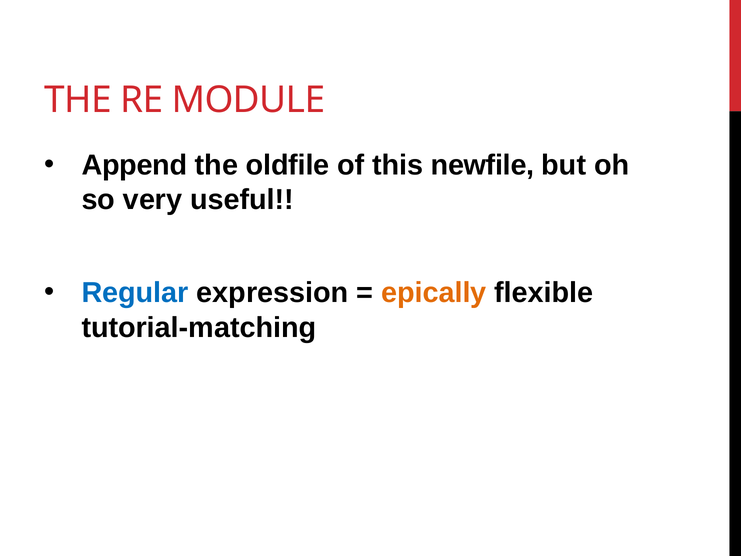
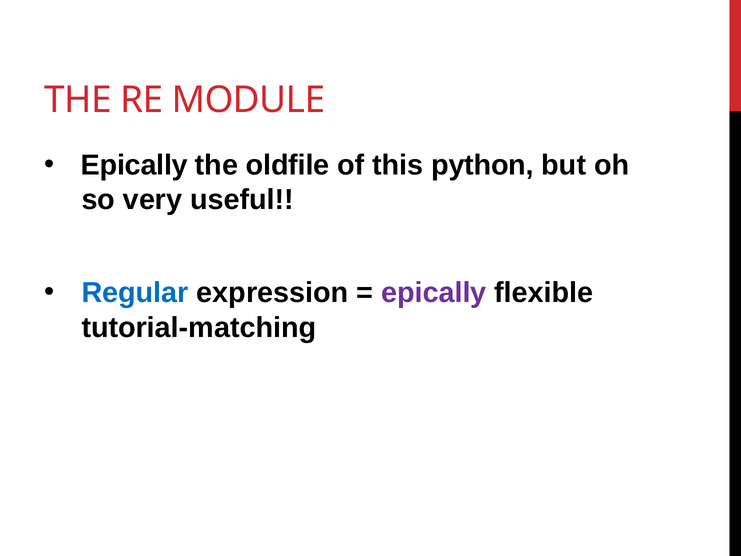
Append: Append -> Epically (134, 165)
newfile: newfile -> python (482, 165)
epically colour: orange -> purple (434, 293)
